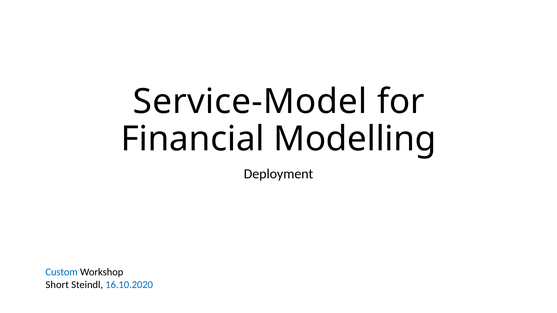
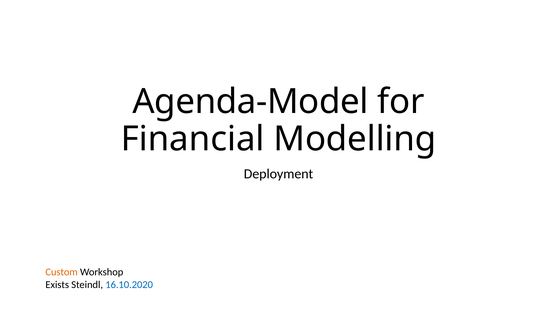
Service-Model: Service-Model -> Agenda-Model (250, 102)
Custom colour: blue -> orange (62, 272)
Short: Short -> Exists (57, 285)
